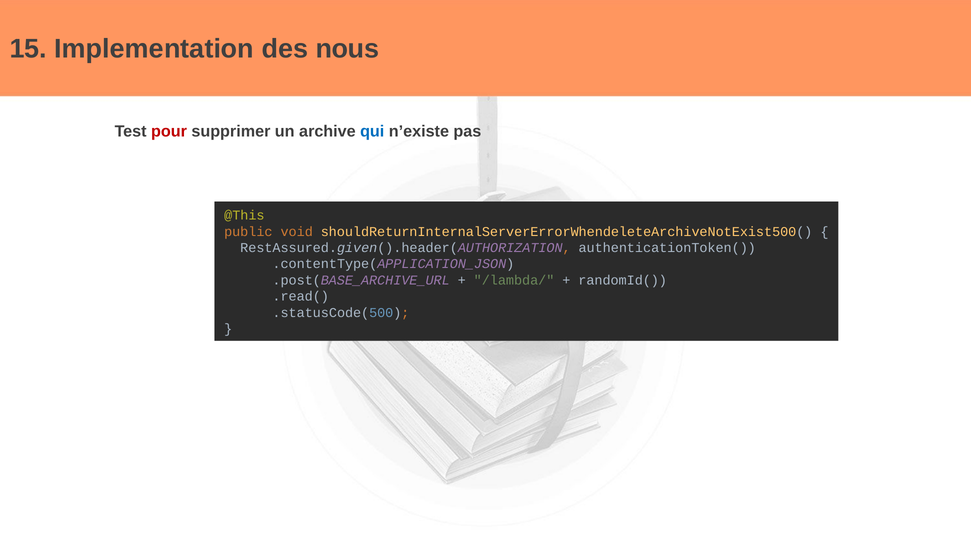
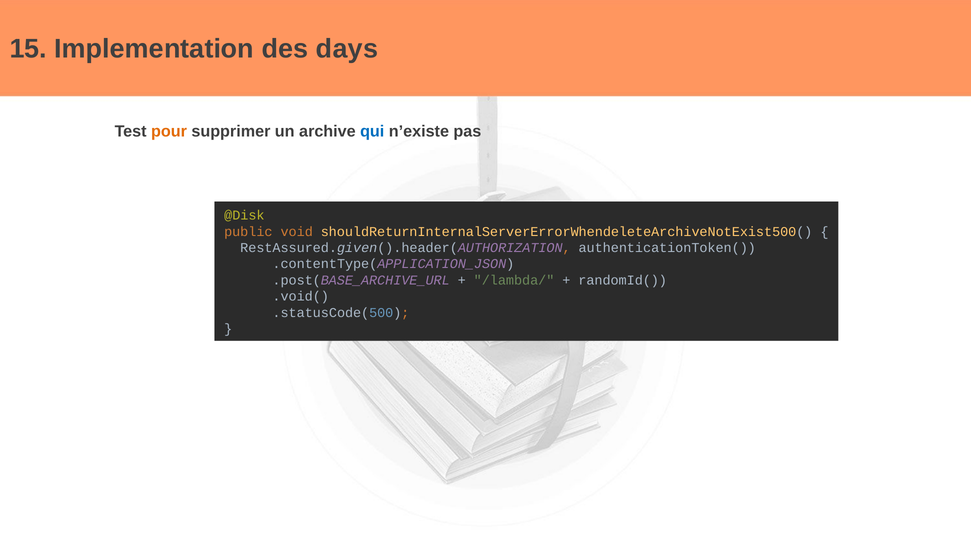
nous: nous -> days (347, 49)
pour colour: red -> orange (169, 131)
@This: @This -> @Disk (244, 216)
.read(: .read( -> .void( (301, 297)
